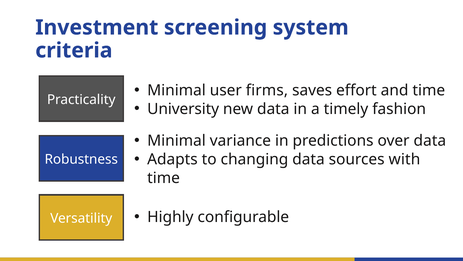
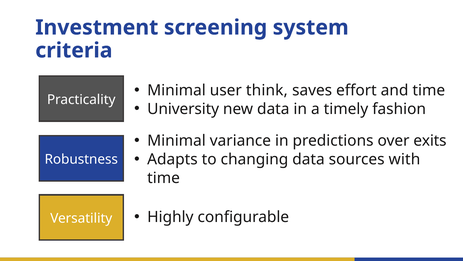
firms: firms -> think (267, 90)
over data: data -> exits (430, 141)
